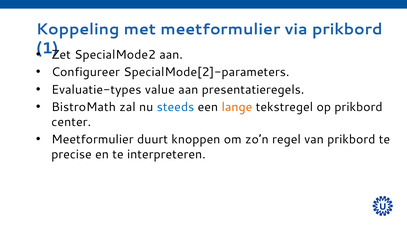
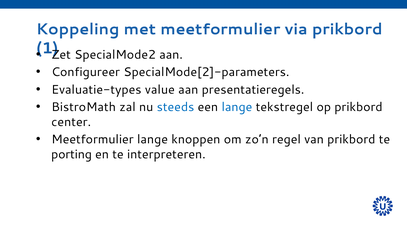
lange colour: orange -> blue (237, 107)
Meetformulier duurt: duurt -> lange (152, 139)
precise: precise -> porting (72, 154)
